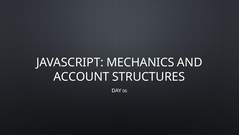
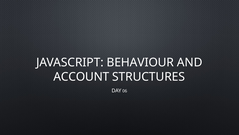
MECHANICS: MECHANICS -> BEHAVIOUR (140, 62)
